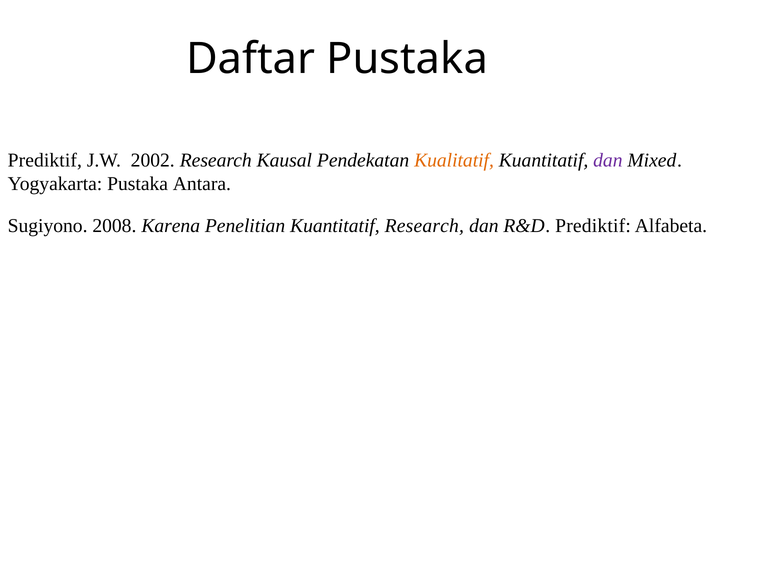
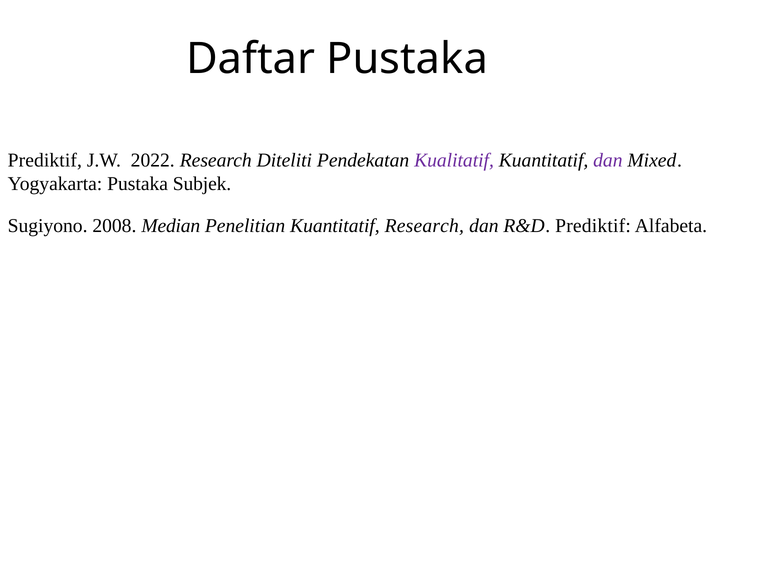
2002: 2002 -> 2022 (153, 160)
Kausal: Kausal -> Diteliti (284, 160)
Kualitatif colour: orange -> purple (454, 160)
Antara: Antara -> Subjek (202, 184)
Karena: Karena -> Median (171, 226)
